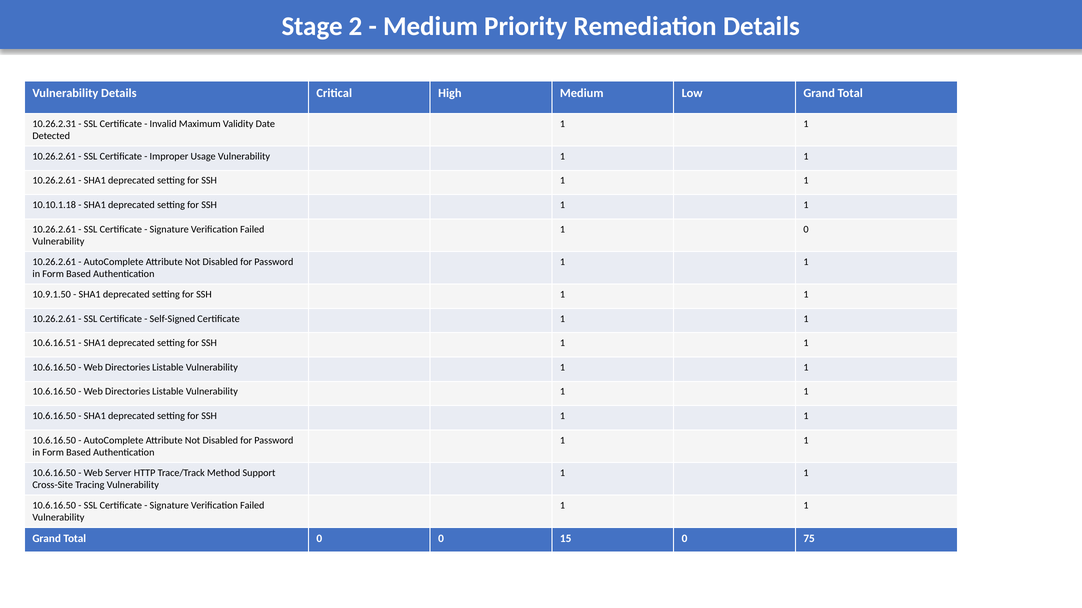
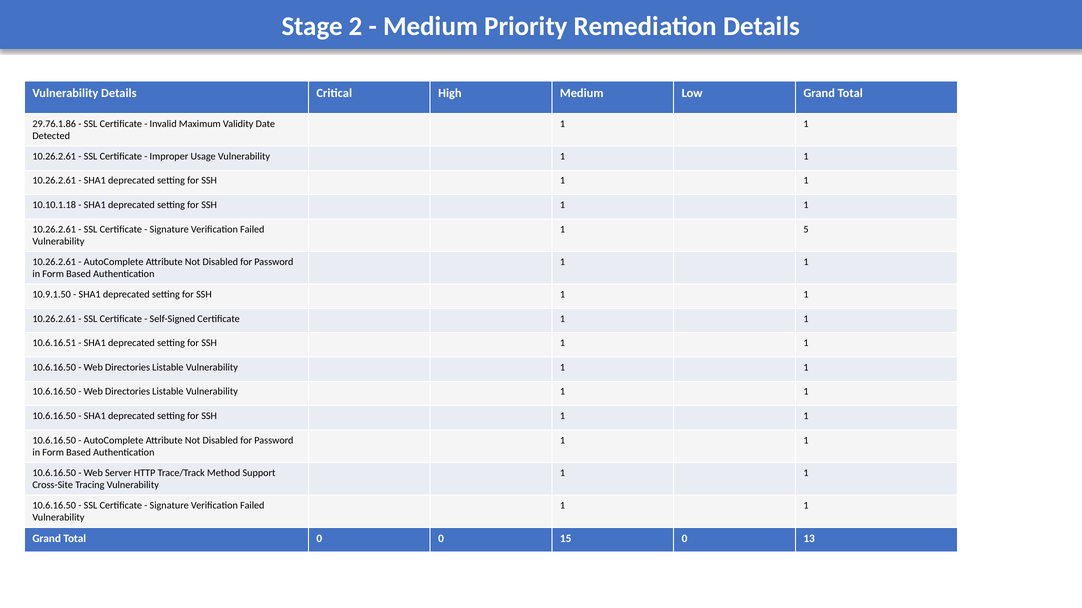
10.26.2.31: 10.26.2.31 -> 29.76.1.86 (54, 124)
1 0: 0 -> 5 (806, 230)
75: 75 -> 13 (809, 539)
